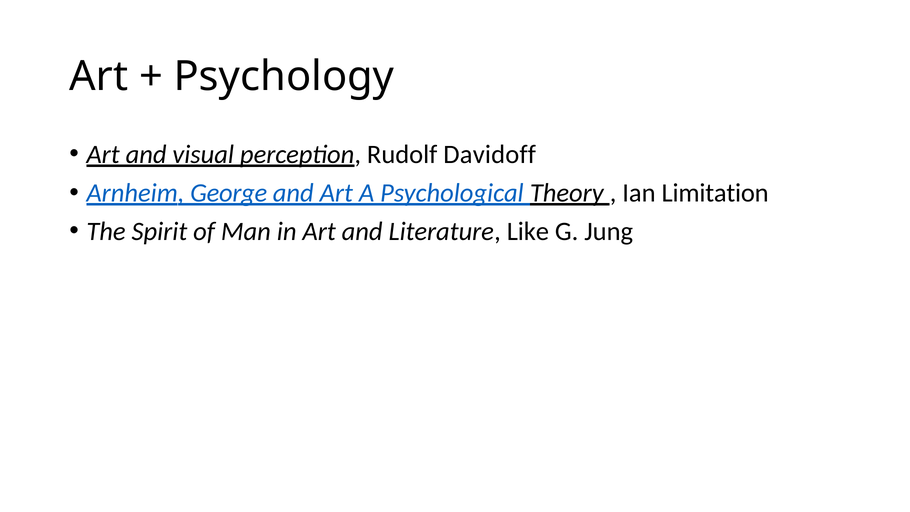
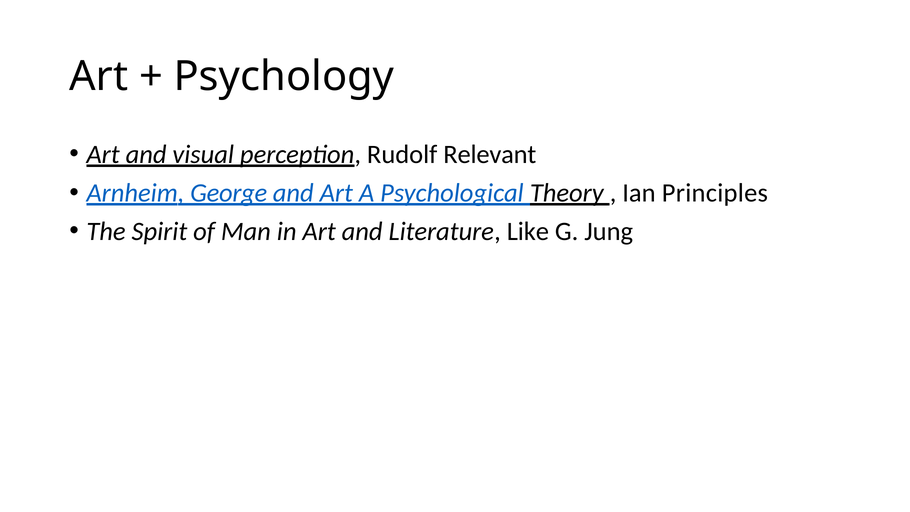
Davidoff: Davidoff -> Relevant (490, 154)
Limitation: Limitation -> Principles (715, 193)
